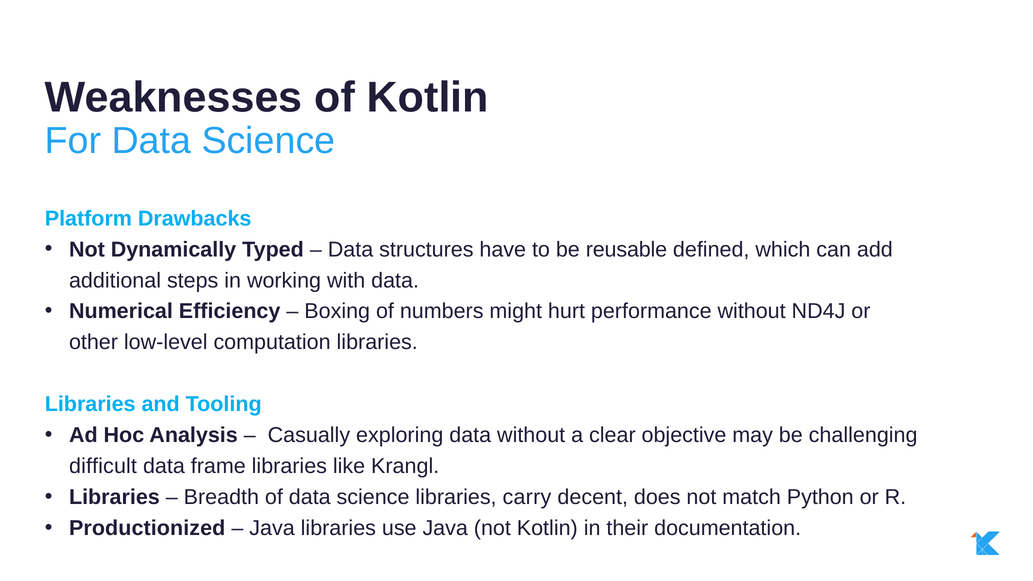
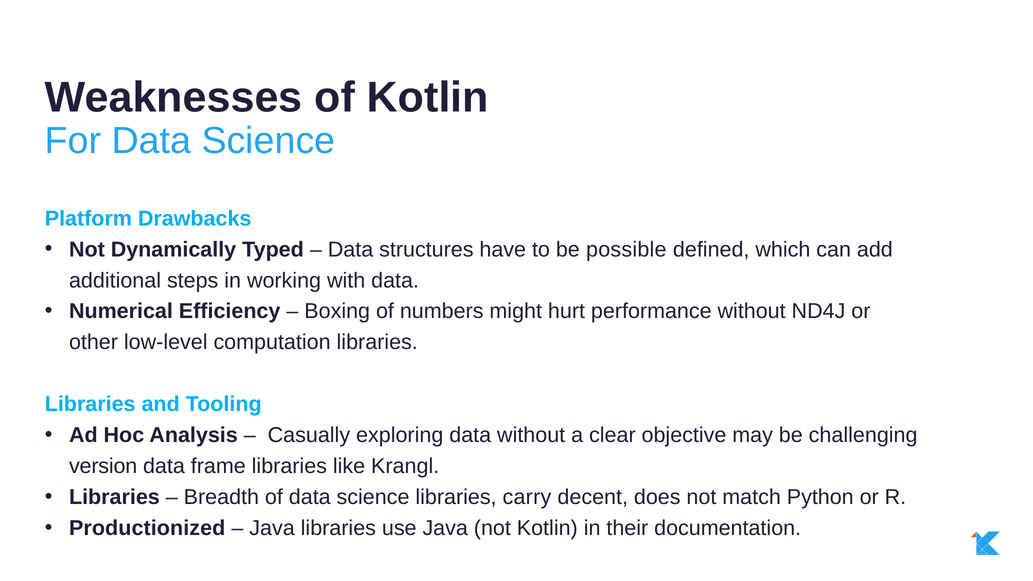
reusable: reusable -> possible (626, 249)
difficult: difficult -> version (103, 466)
